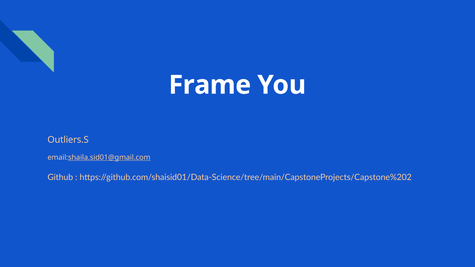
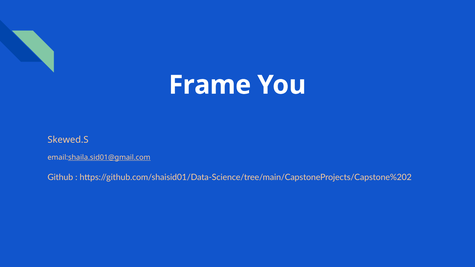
Outliers.S: Outliers.S -> Skewed.S (68, 140)
